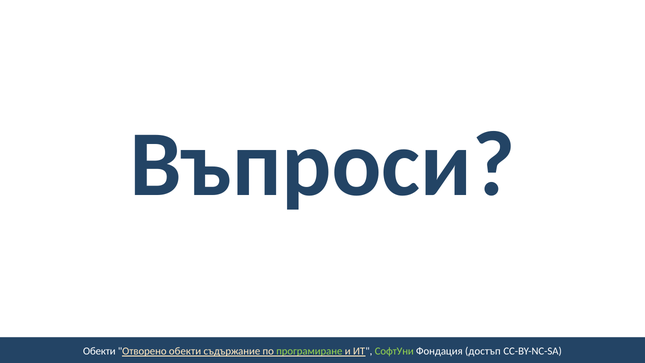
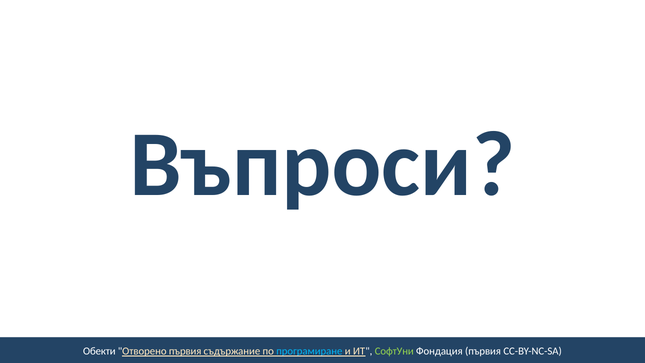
Отворено обекти: обекти -> първия (185, 351)
програмиране colour: light green -> light blue (309, 351)
Фондация достъп: достъп -> първия (483, 351)
